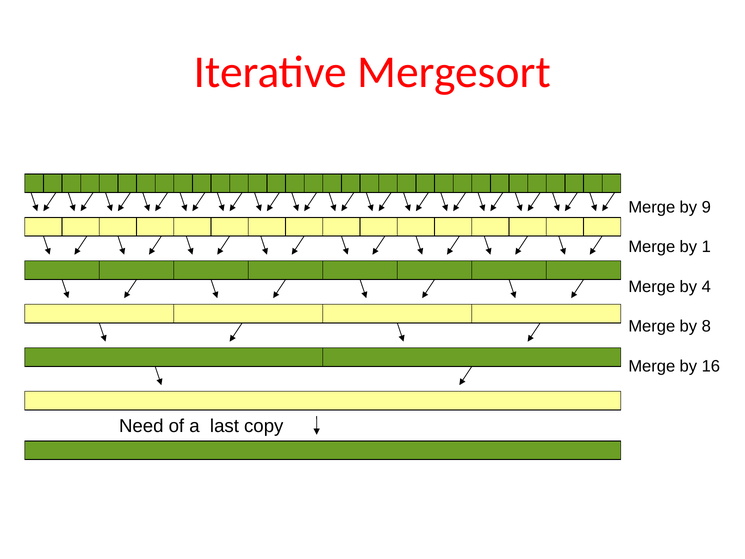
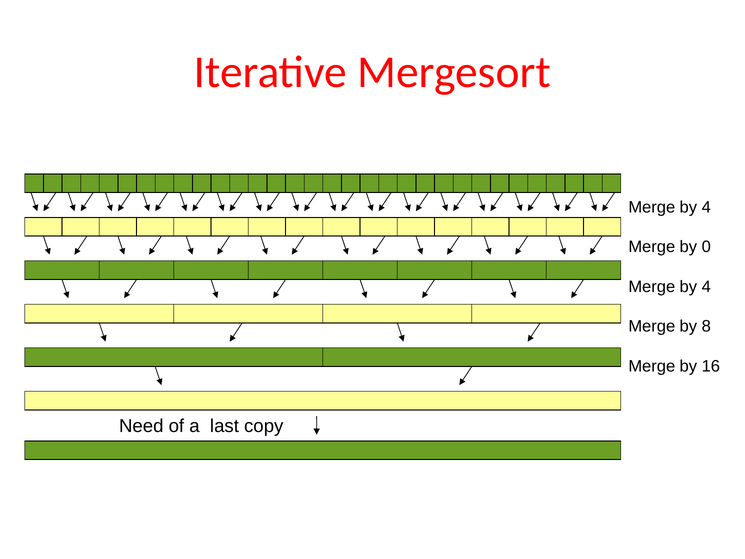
9: 9 -> 4 (706, 207)
1: 1 -> 0 (706, 247)
